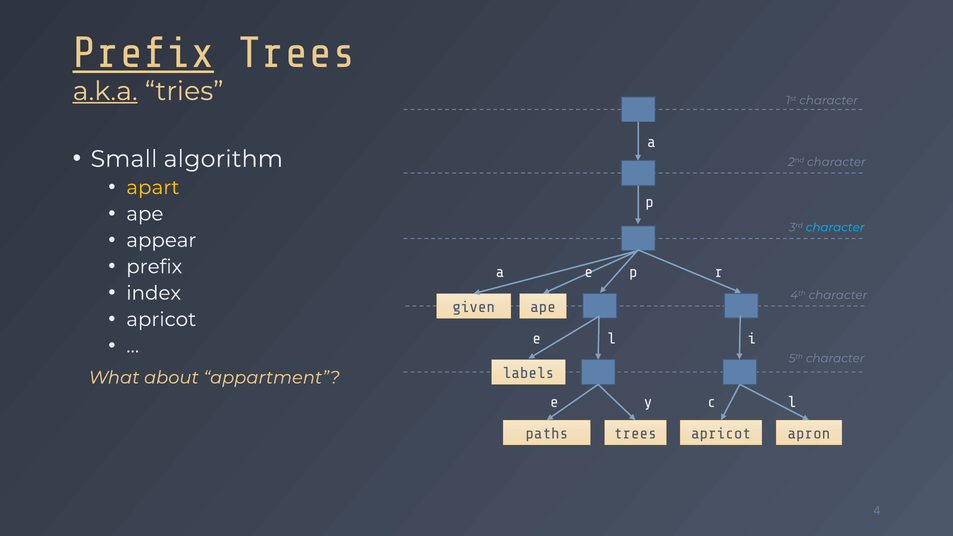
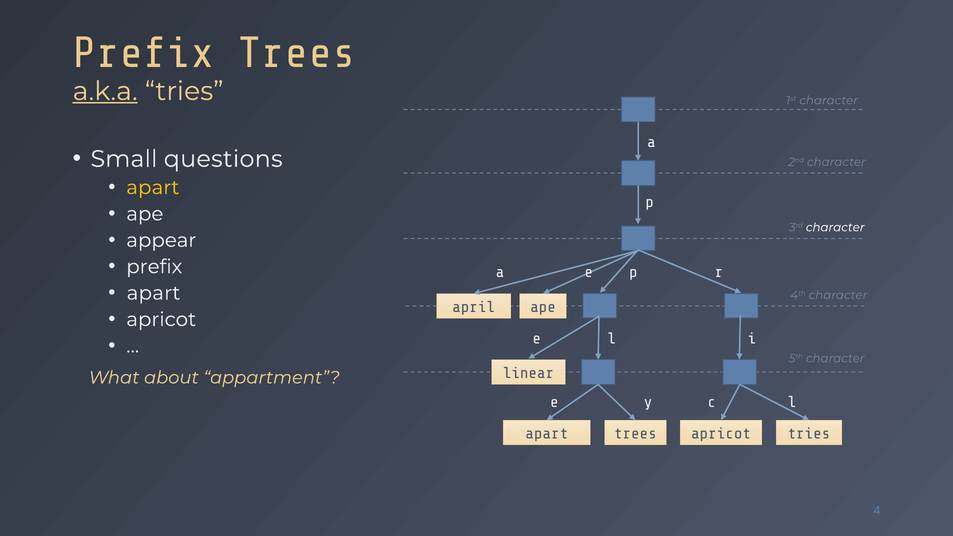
Prefix underline: present -> none (143, 53)
algorithm: algorithm -> questions (223, 159)
character colour: light blue -> white (835, 227)
index: index -> apart (154, 293)
given: given -> april (474, 307)
labels: labels -> linear (529, 373)
paths: paths -> apart (547, 434)
apron: apron -> tries (809, 434)
